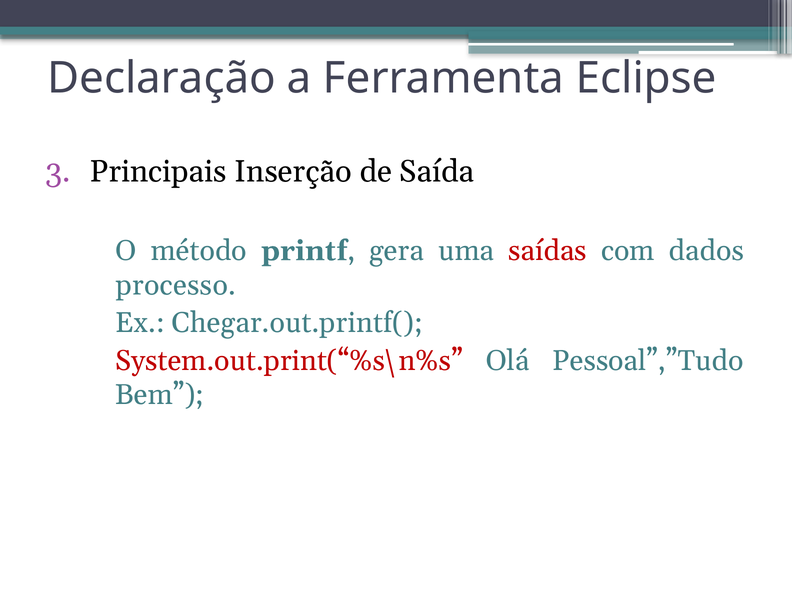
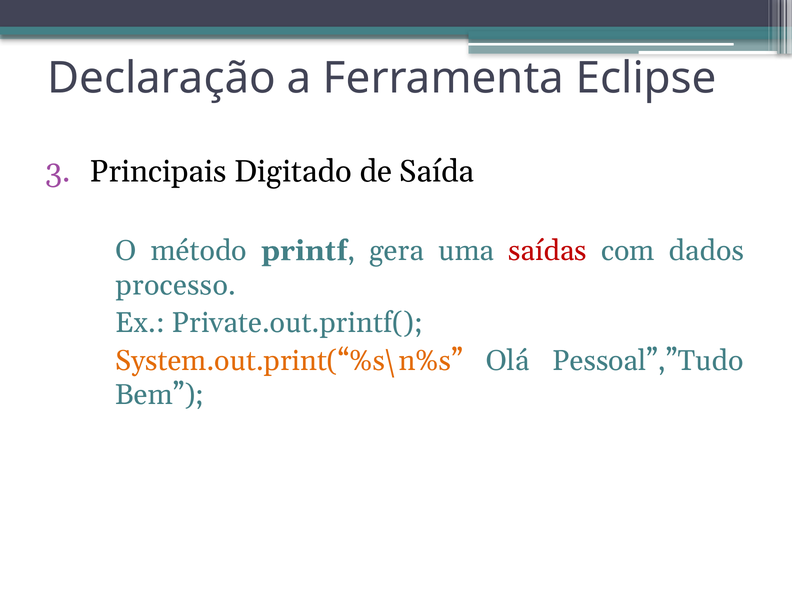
Inserção: Inserção -> Digitado (293, 172)
Chegar.out.printf(: Chegar.out.printf( -> Private.out.printf( (297, 323)
System.out.print(“%s\n%s colour: red -> orange (289, 361)
